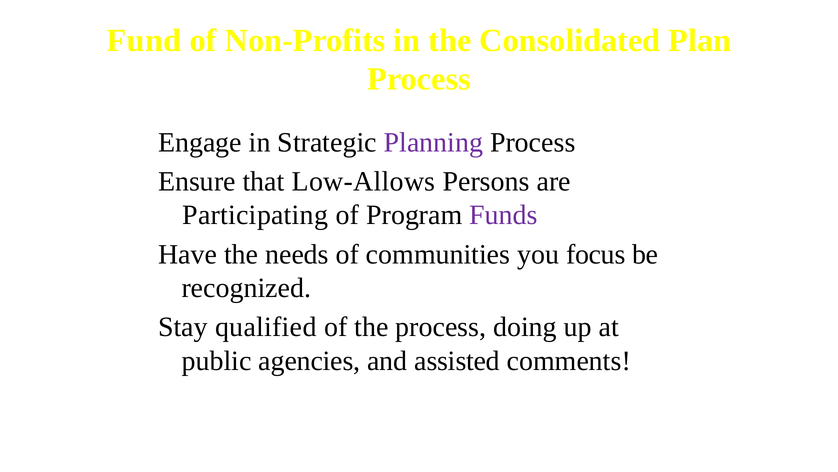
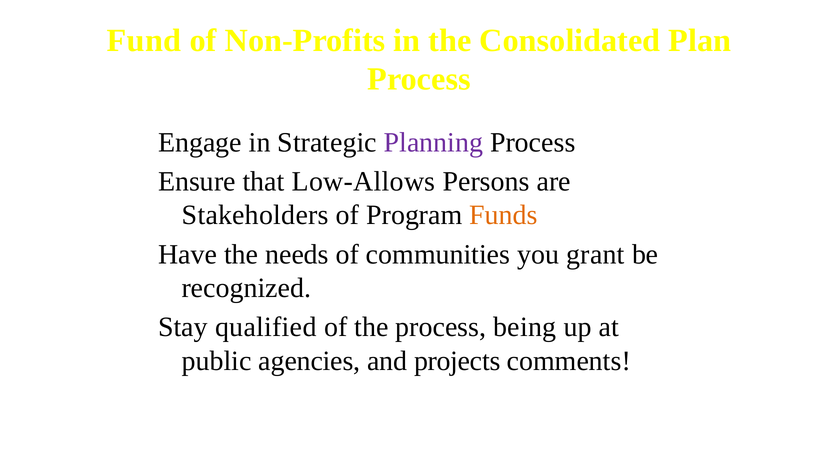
Participating: Participating -> Stakeholders (255, 215)
Funds colour: purple -> orange (504, 215)
focus: focus -> grant (595, 254)
doing: doing -> being (525, 327)
assisted: assisted -> projects (457, 360)
